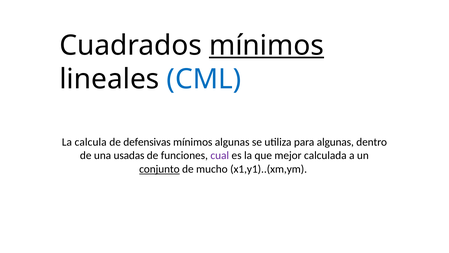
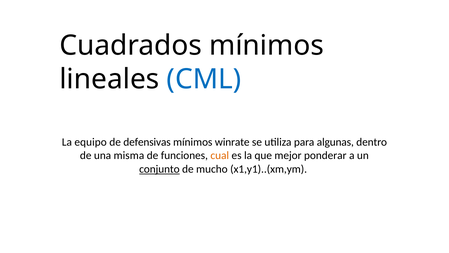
mínimos underline: present -> none (267, 45)
calcula: calcula -> equipo (91, 142)
mínimos algunas: algunas -> winrate (232, 142)
usadas: usadas -> misma (129, 155)
cual colour: purple -> orange (220, 155)
calculada: calculada -> ponderar (325, 155)
